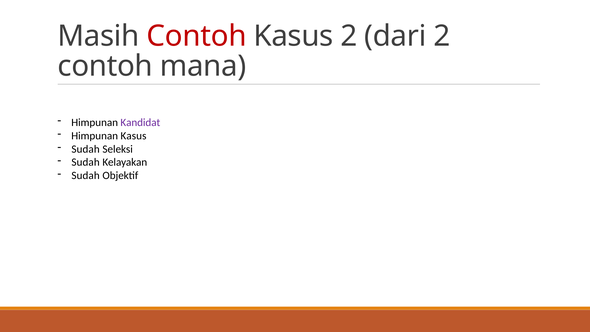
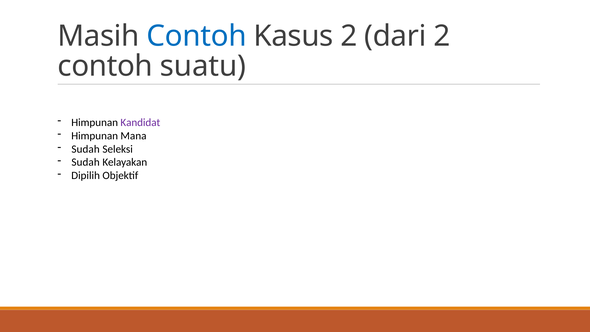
Contoh colour: red -> blue (197, 36)
mana: mana -> suatu (203, 66)
Himpunan Kasus: Kasus -> Mana (134, 136)
Sudah: Sudah -> Dipilih (86, 176)
